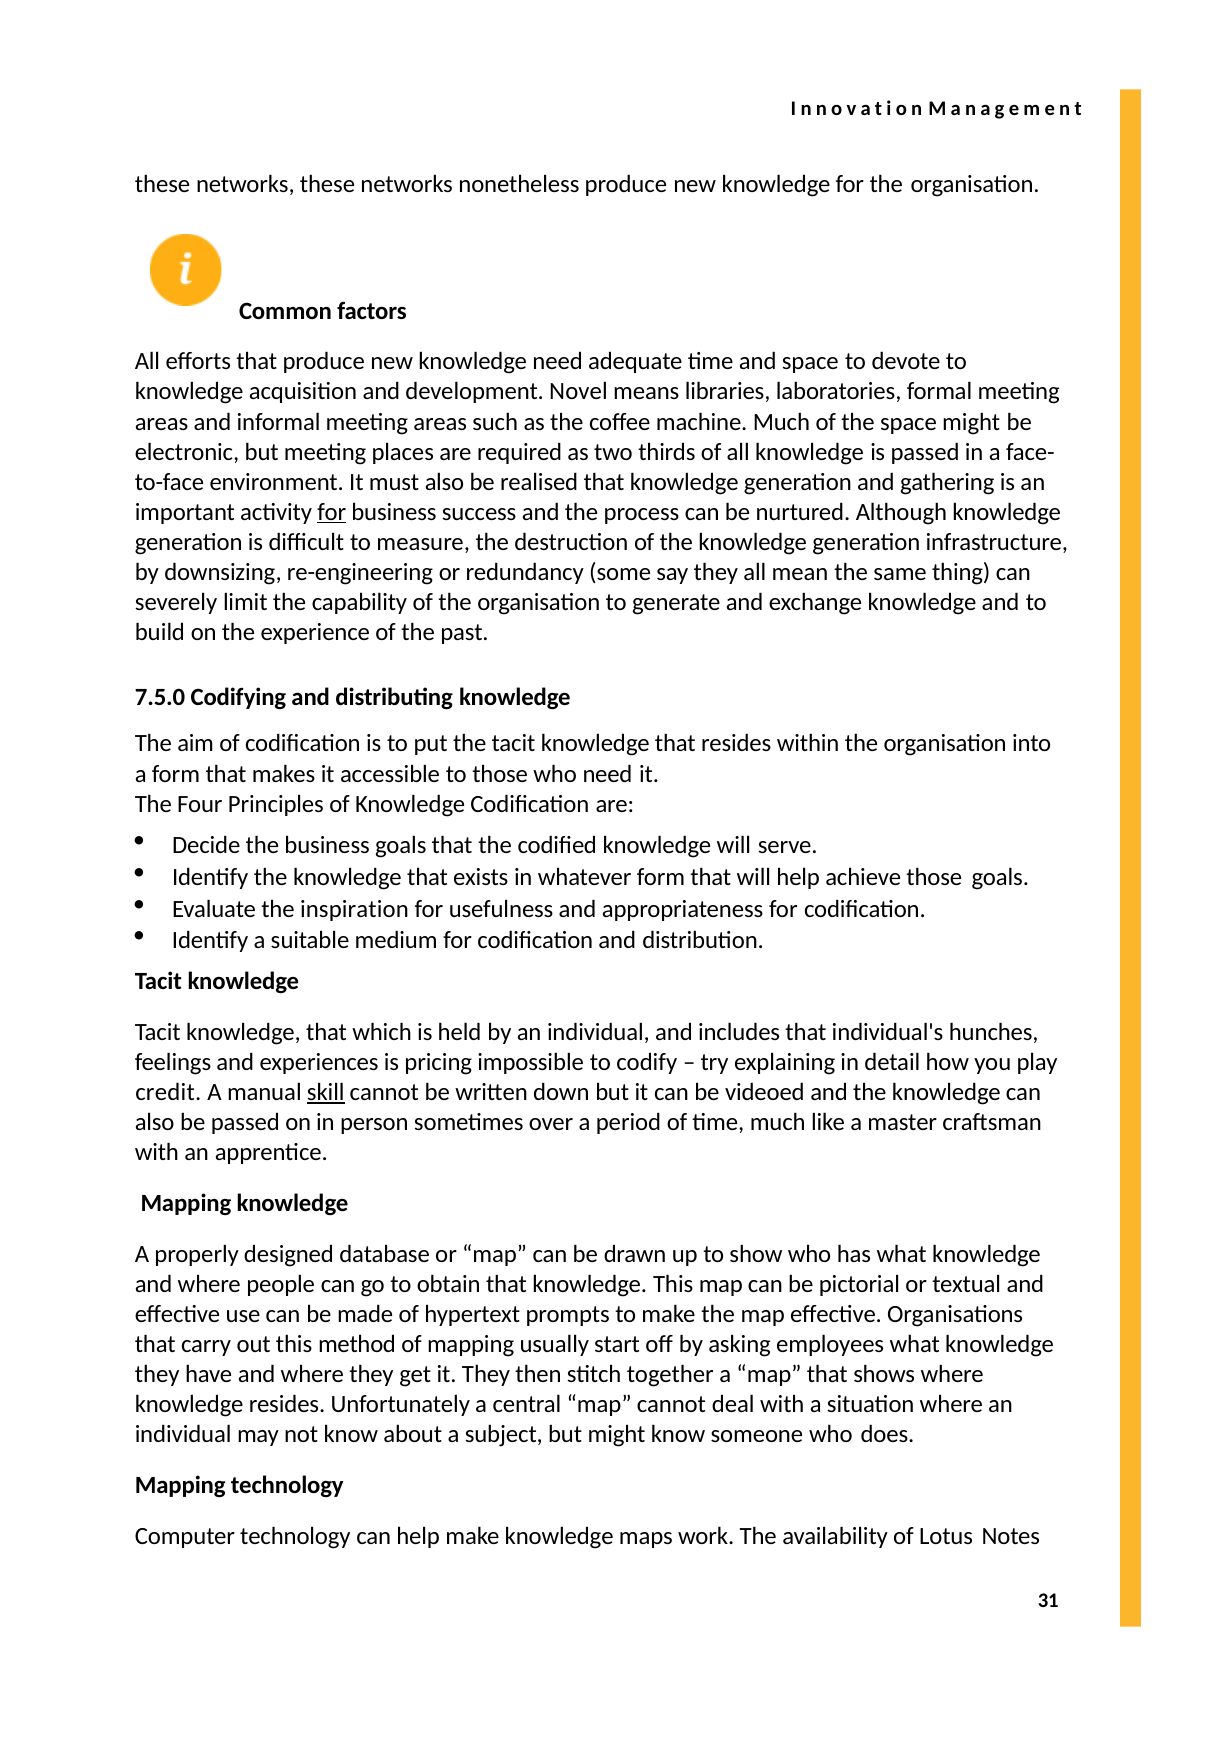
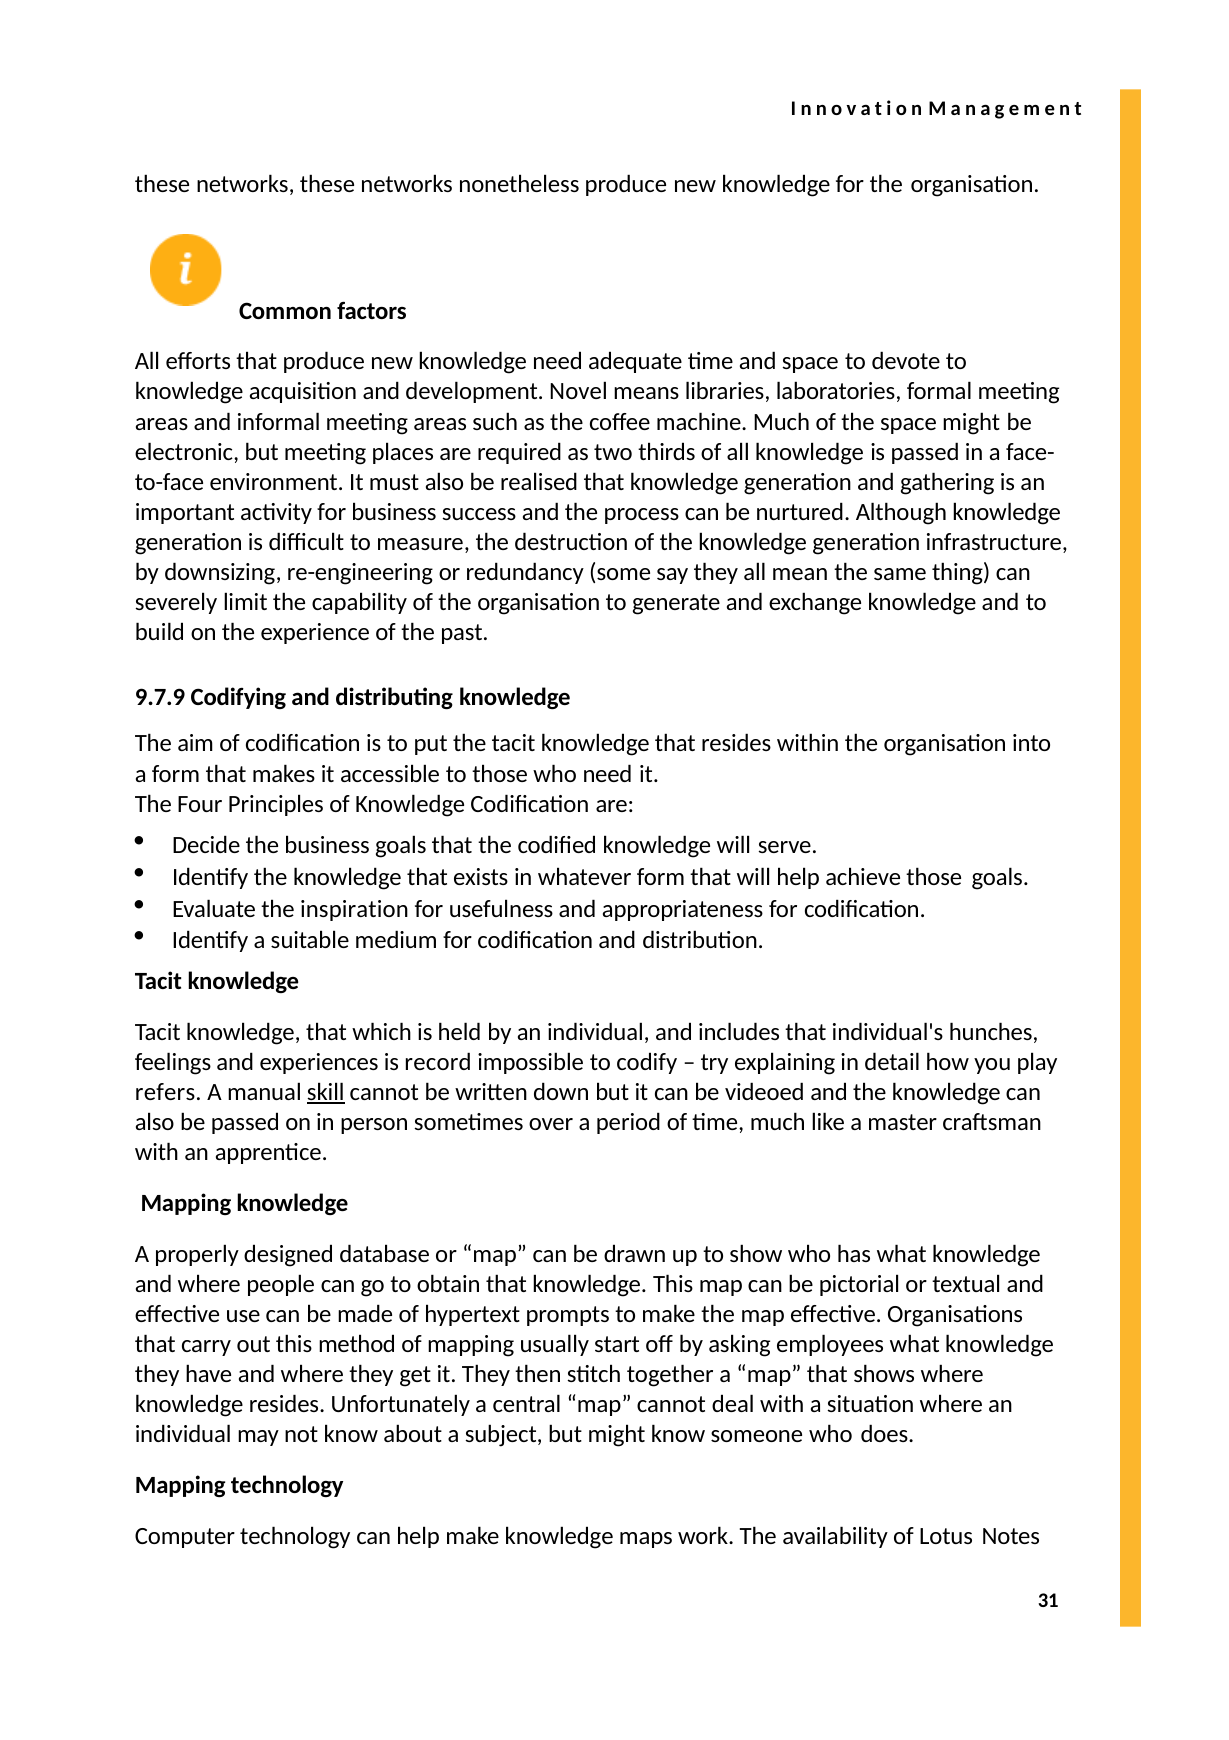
for underline: present -> none (332, 512)
7.5.0: 7.5.0 -> 9.7.9 (160, 697)
pricing: pricing -> record (438, 1062)
credit: credit -> refers (168, 1092)
